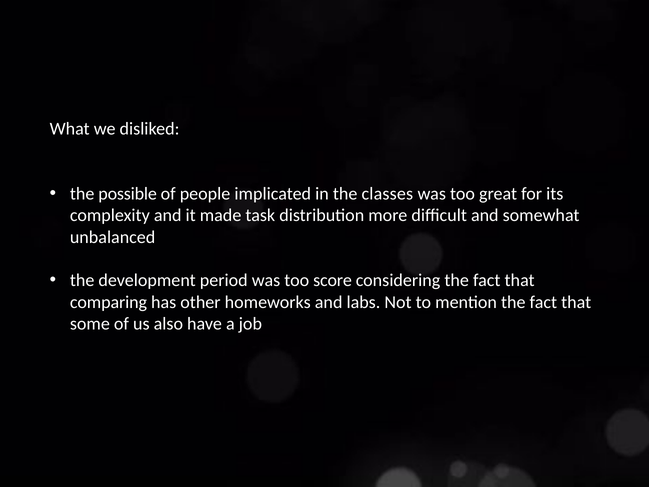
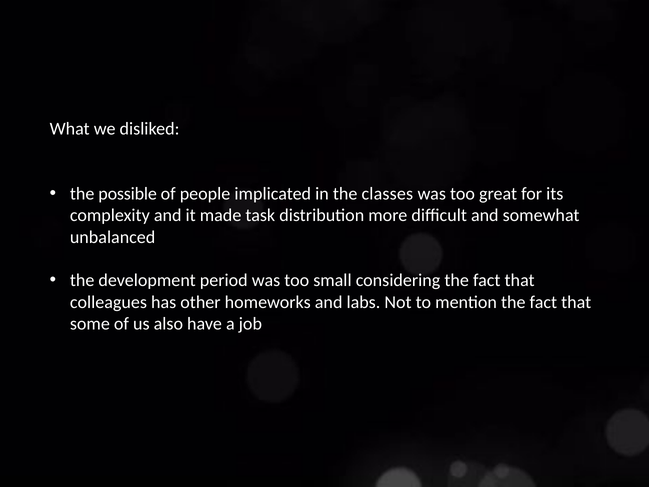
score: score -> small (332, 280)
comparing: comparing -> colleagues (108, 302)
